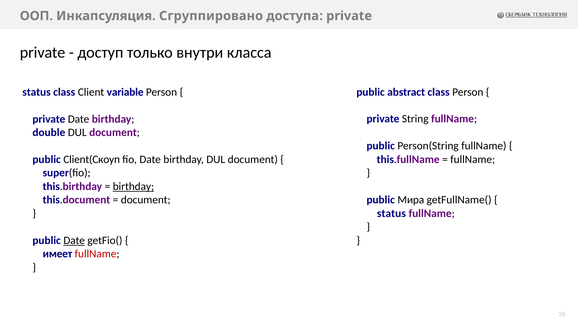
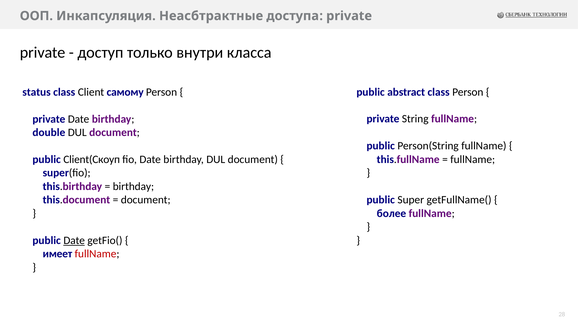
Сгруппировано: Сгруппировано -> Неасбтрактные (211, 16)
variable: variable -> самому (125, 92)
birthday underline: present -> none (133, 186)
Мира: Мира -> Super (411, 200)
status: status -> более (391, 213)
